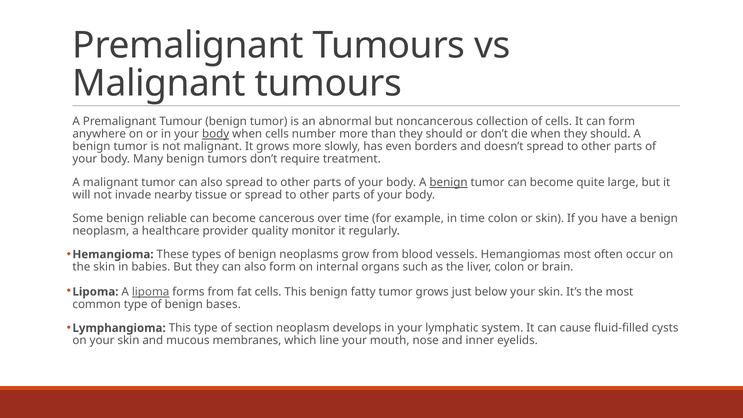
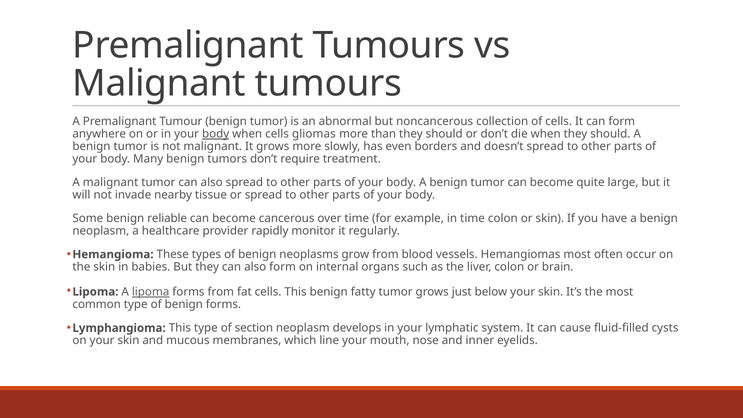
number: number -> gliomas (314, 134)
benign underline: present -> none (449, 182)
quality: quality -> rapidly (270, 231)
benign bases: bases -> forms (223, 305)
